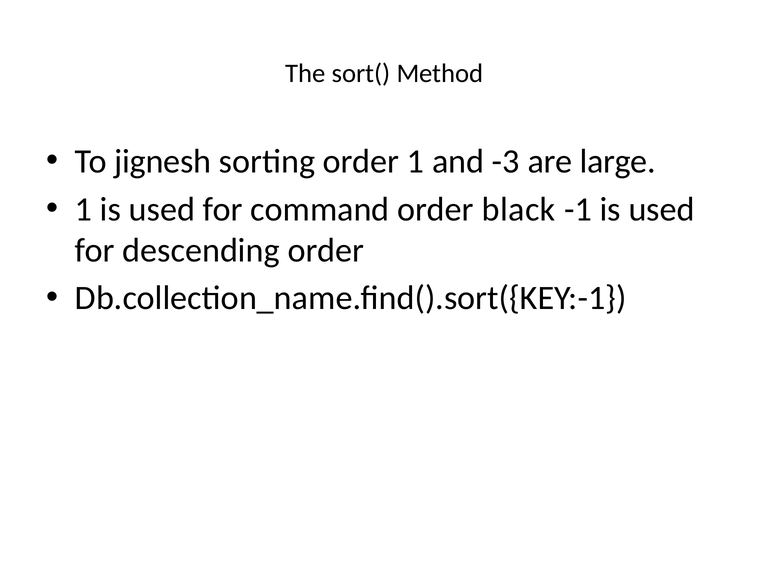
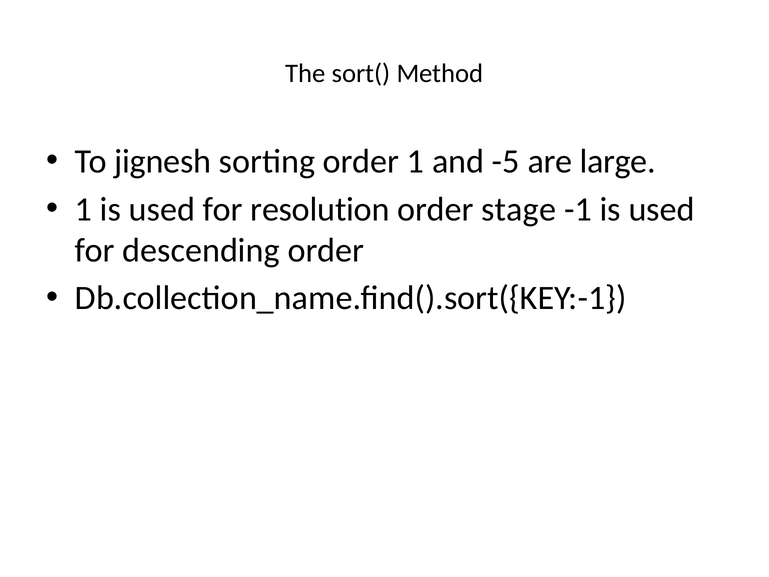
-3: -3 -> -5 (506, 161)
command: command -> resolution (320, 209)
black: black -> stage (519, 209)
